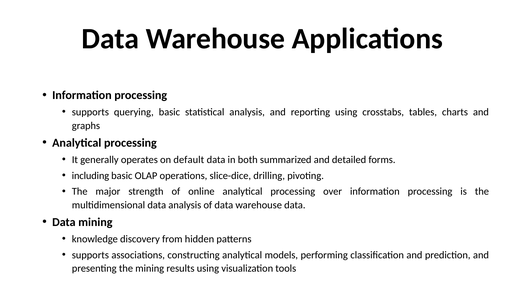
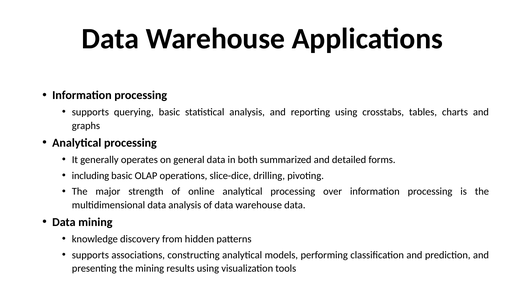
default: default -> general (189, 159)
